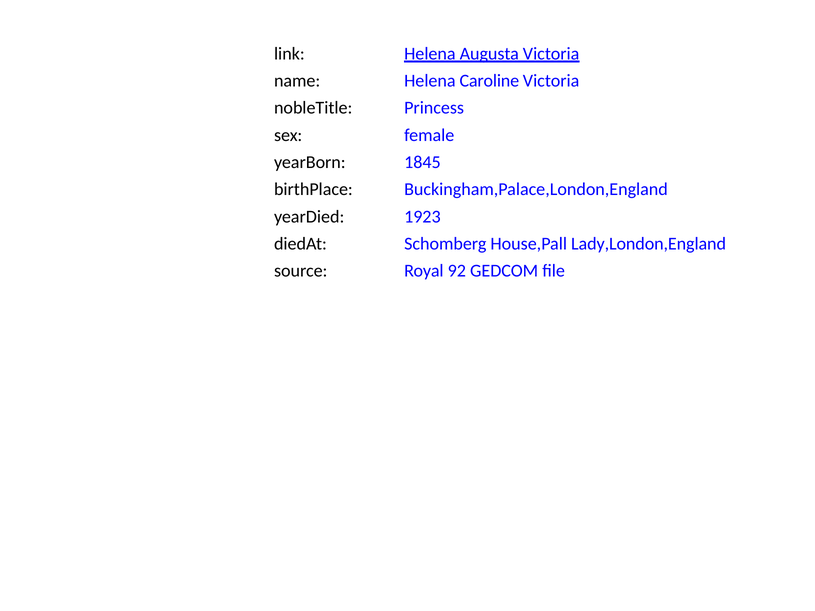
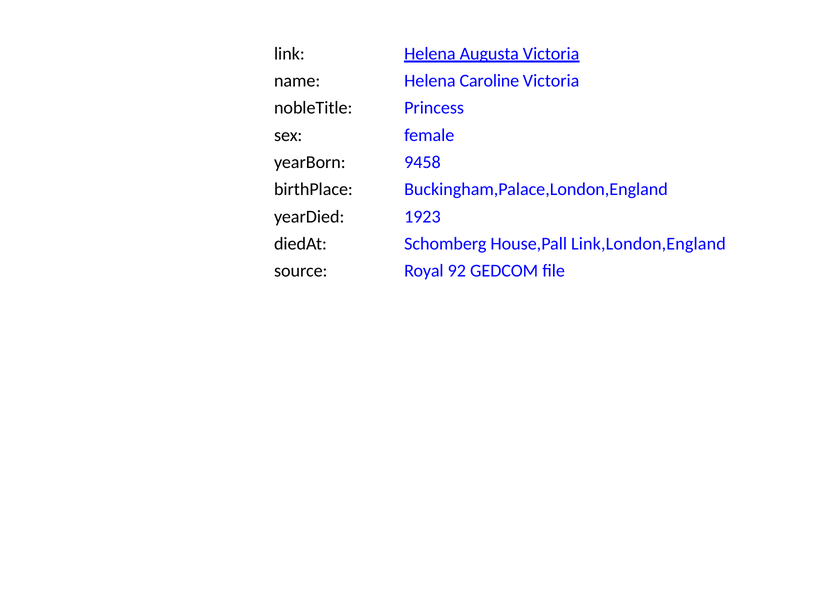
1845: 1845 -> 9458 (422, 162)
Lady,London,England: Lady,London,England -> Link,London,England (648, 244)
